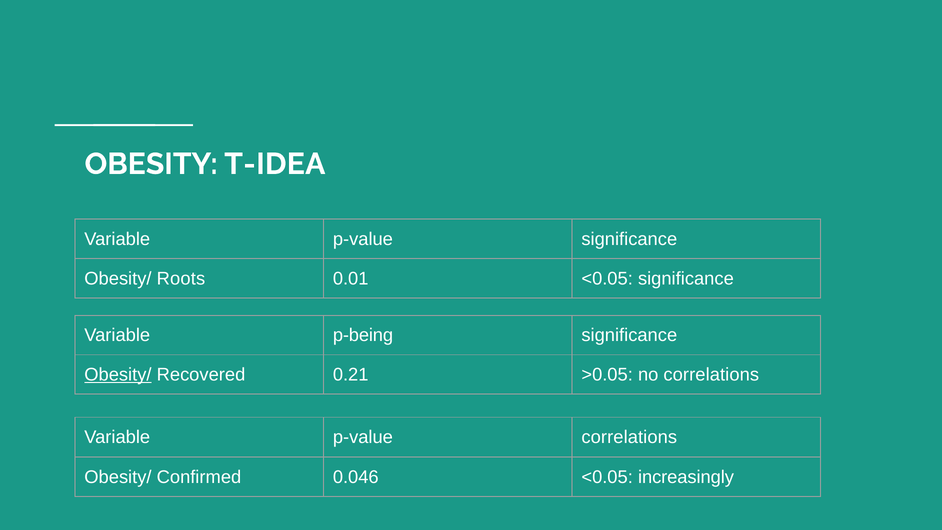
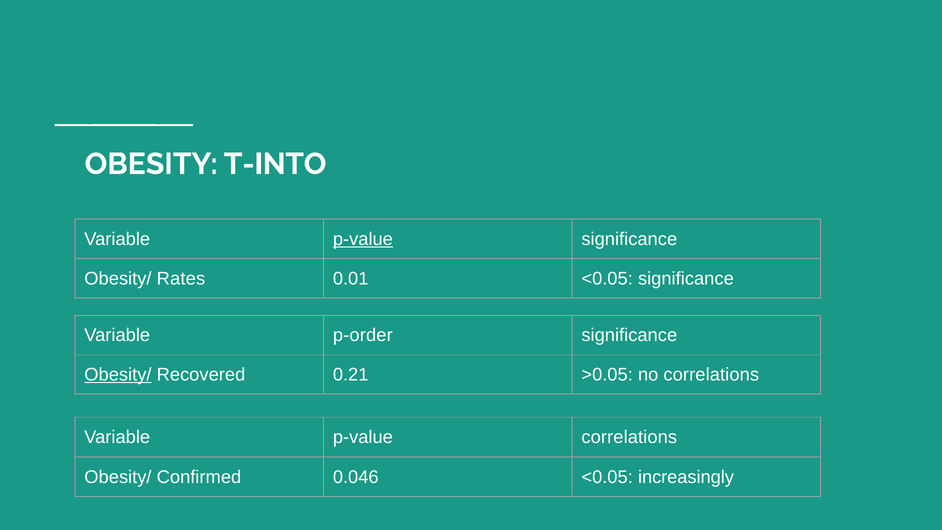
T-IDEA: T-IDEA -> T-INTO (275, 164)
p-value underline: none -> present (363, 239)
Roots: Roots -> Rates (181, 278)
p-being: p-being -> p-order (363, 335)
